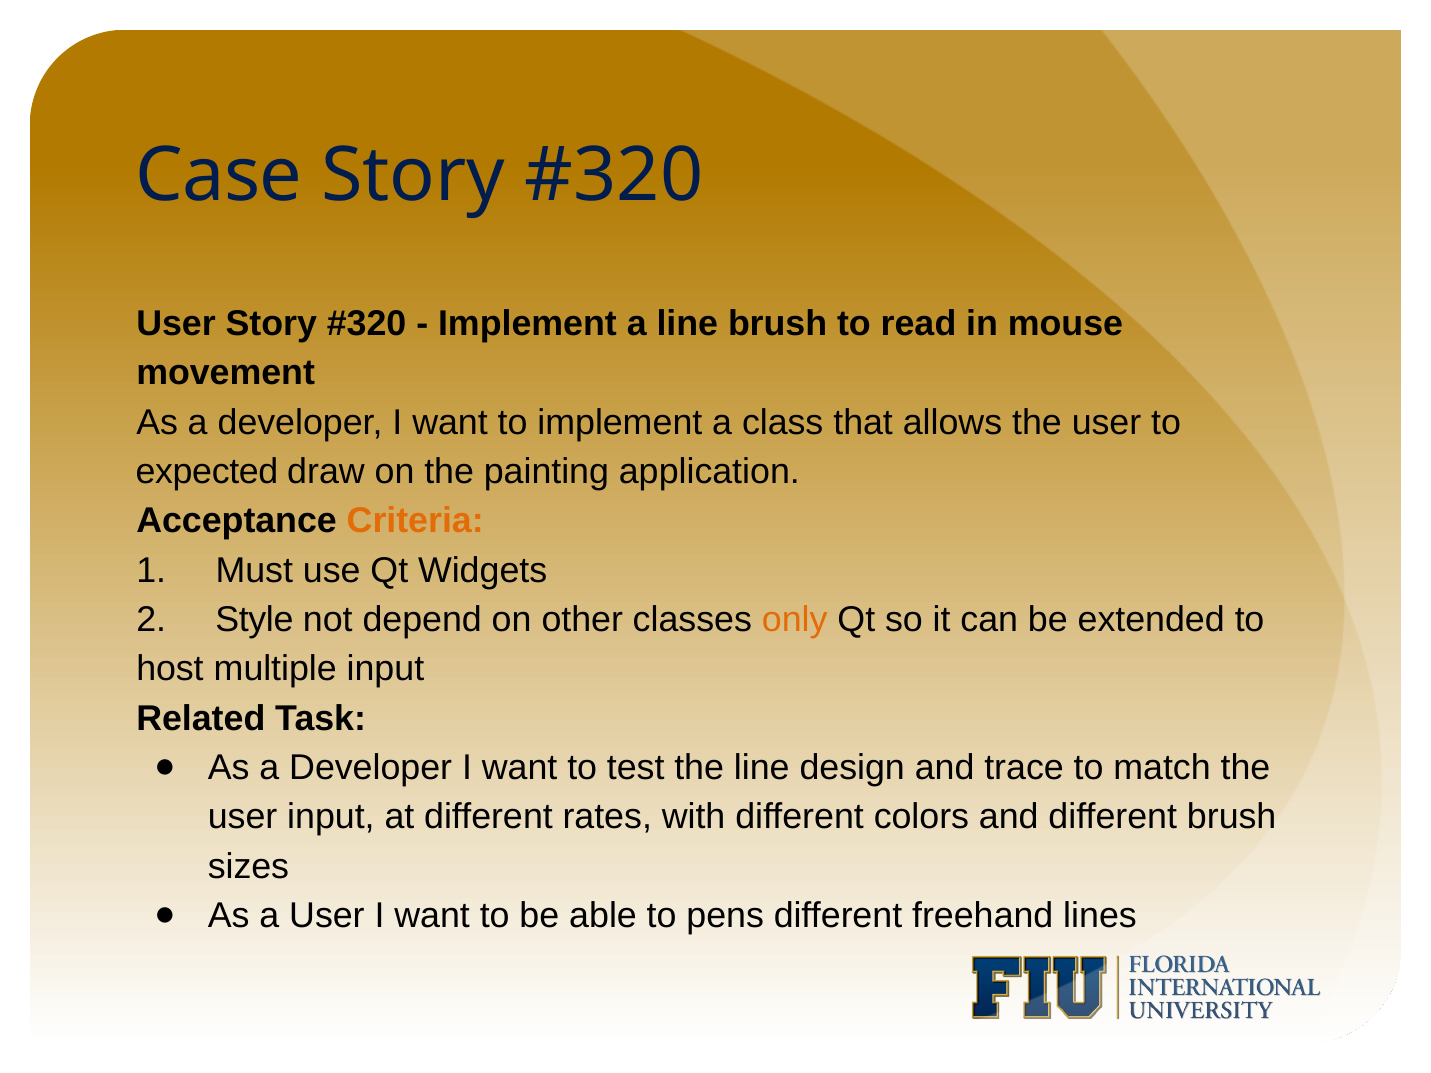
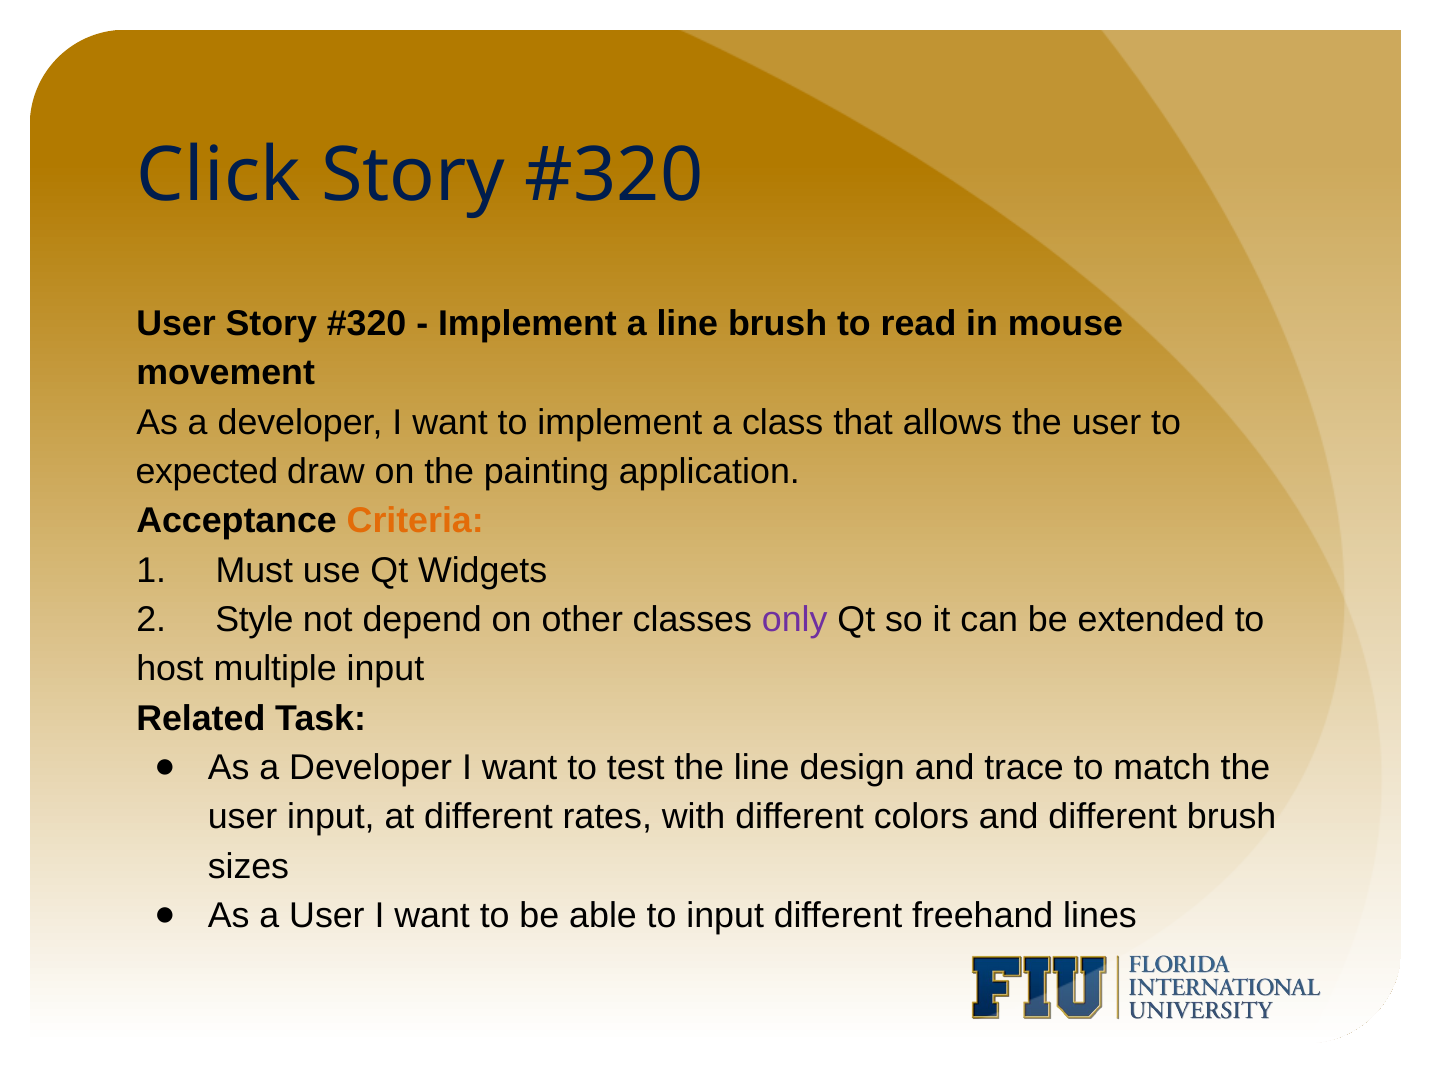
Case: Case -> Click (219, 176)
only colour: orange -> purple (795, 620)
to pens: pens -> input (725, 916)
